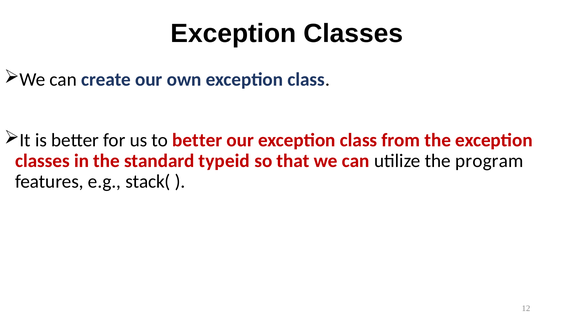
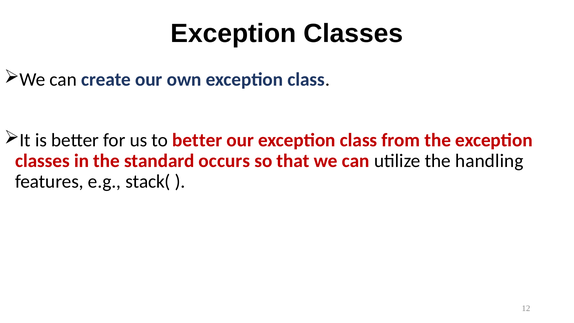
typeid: typeid -> occurs (224, 161)
program: program -> handling (489, 161)
